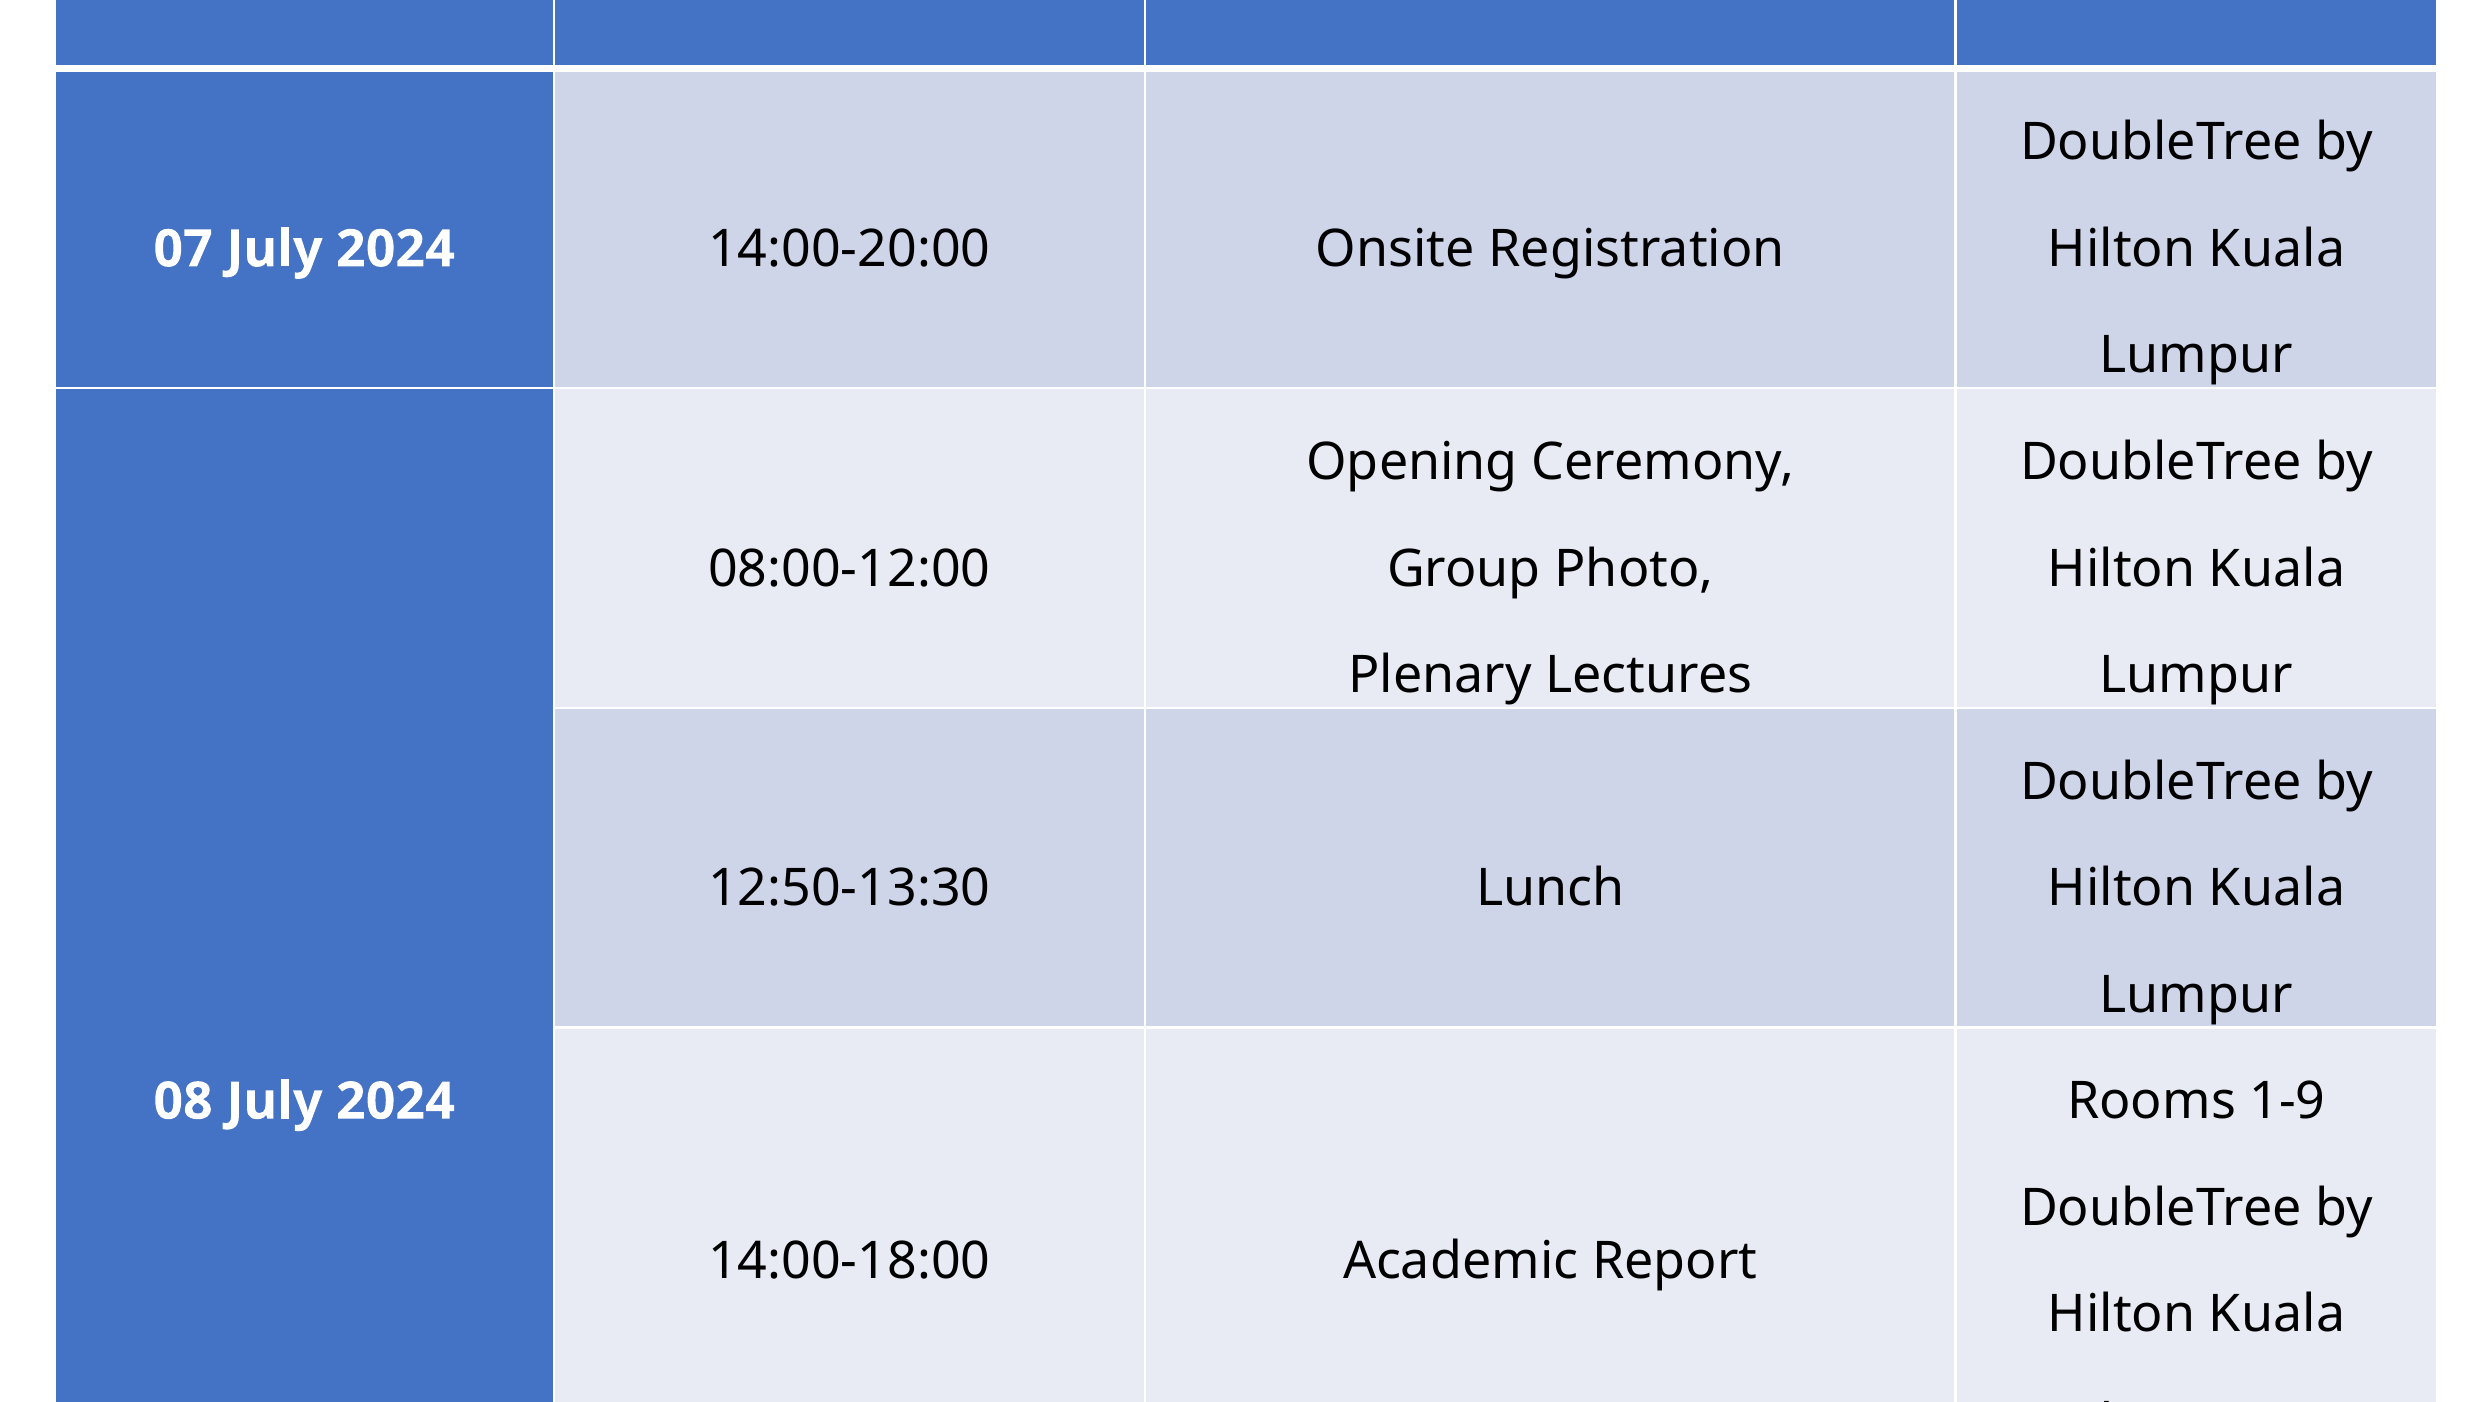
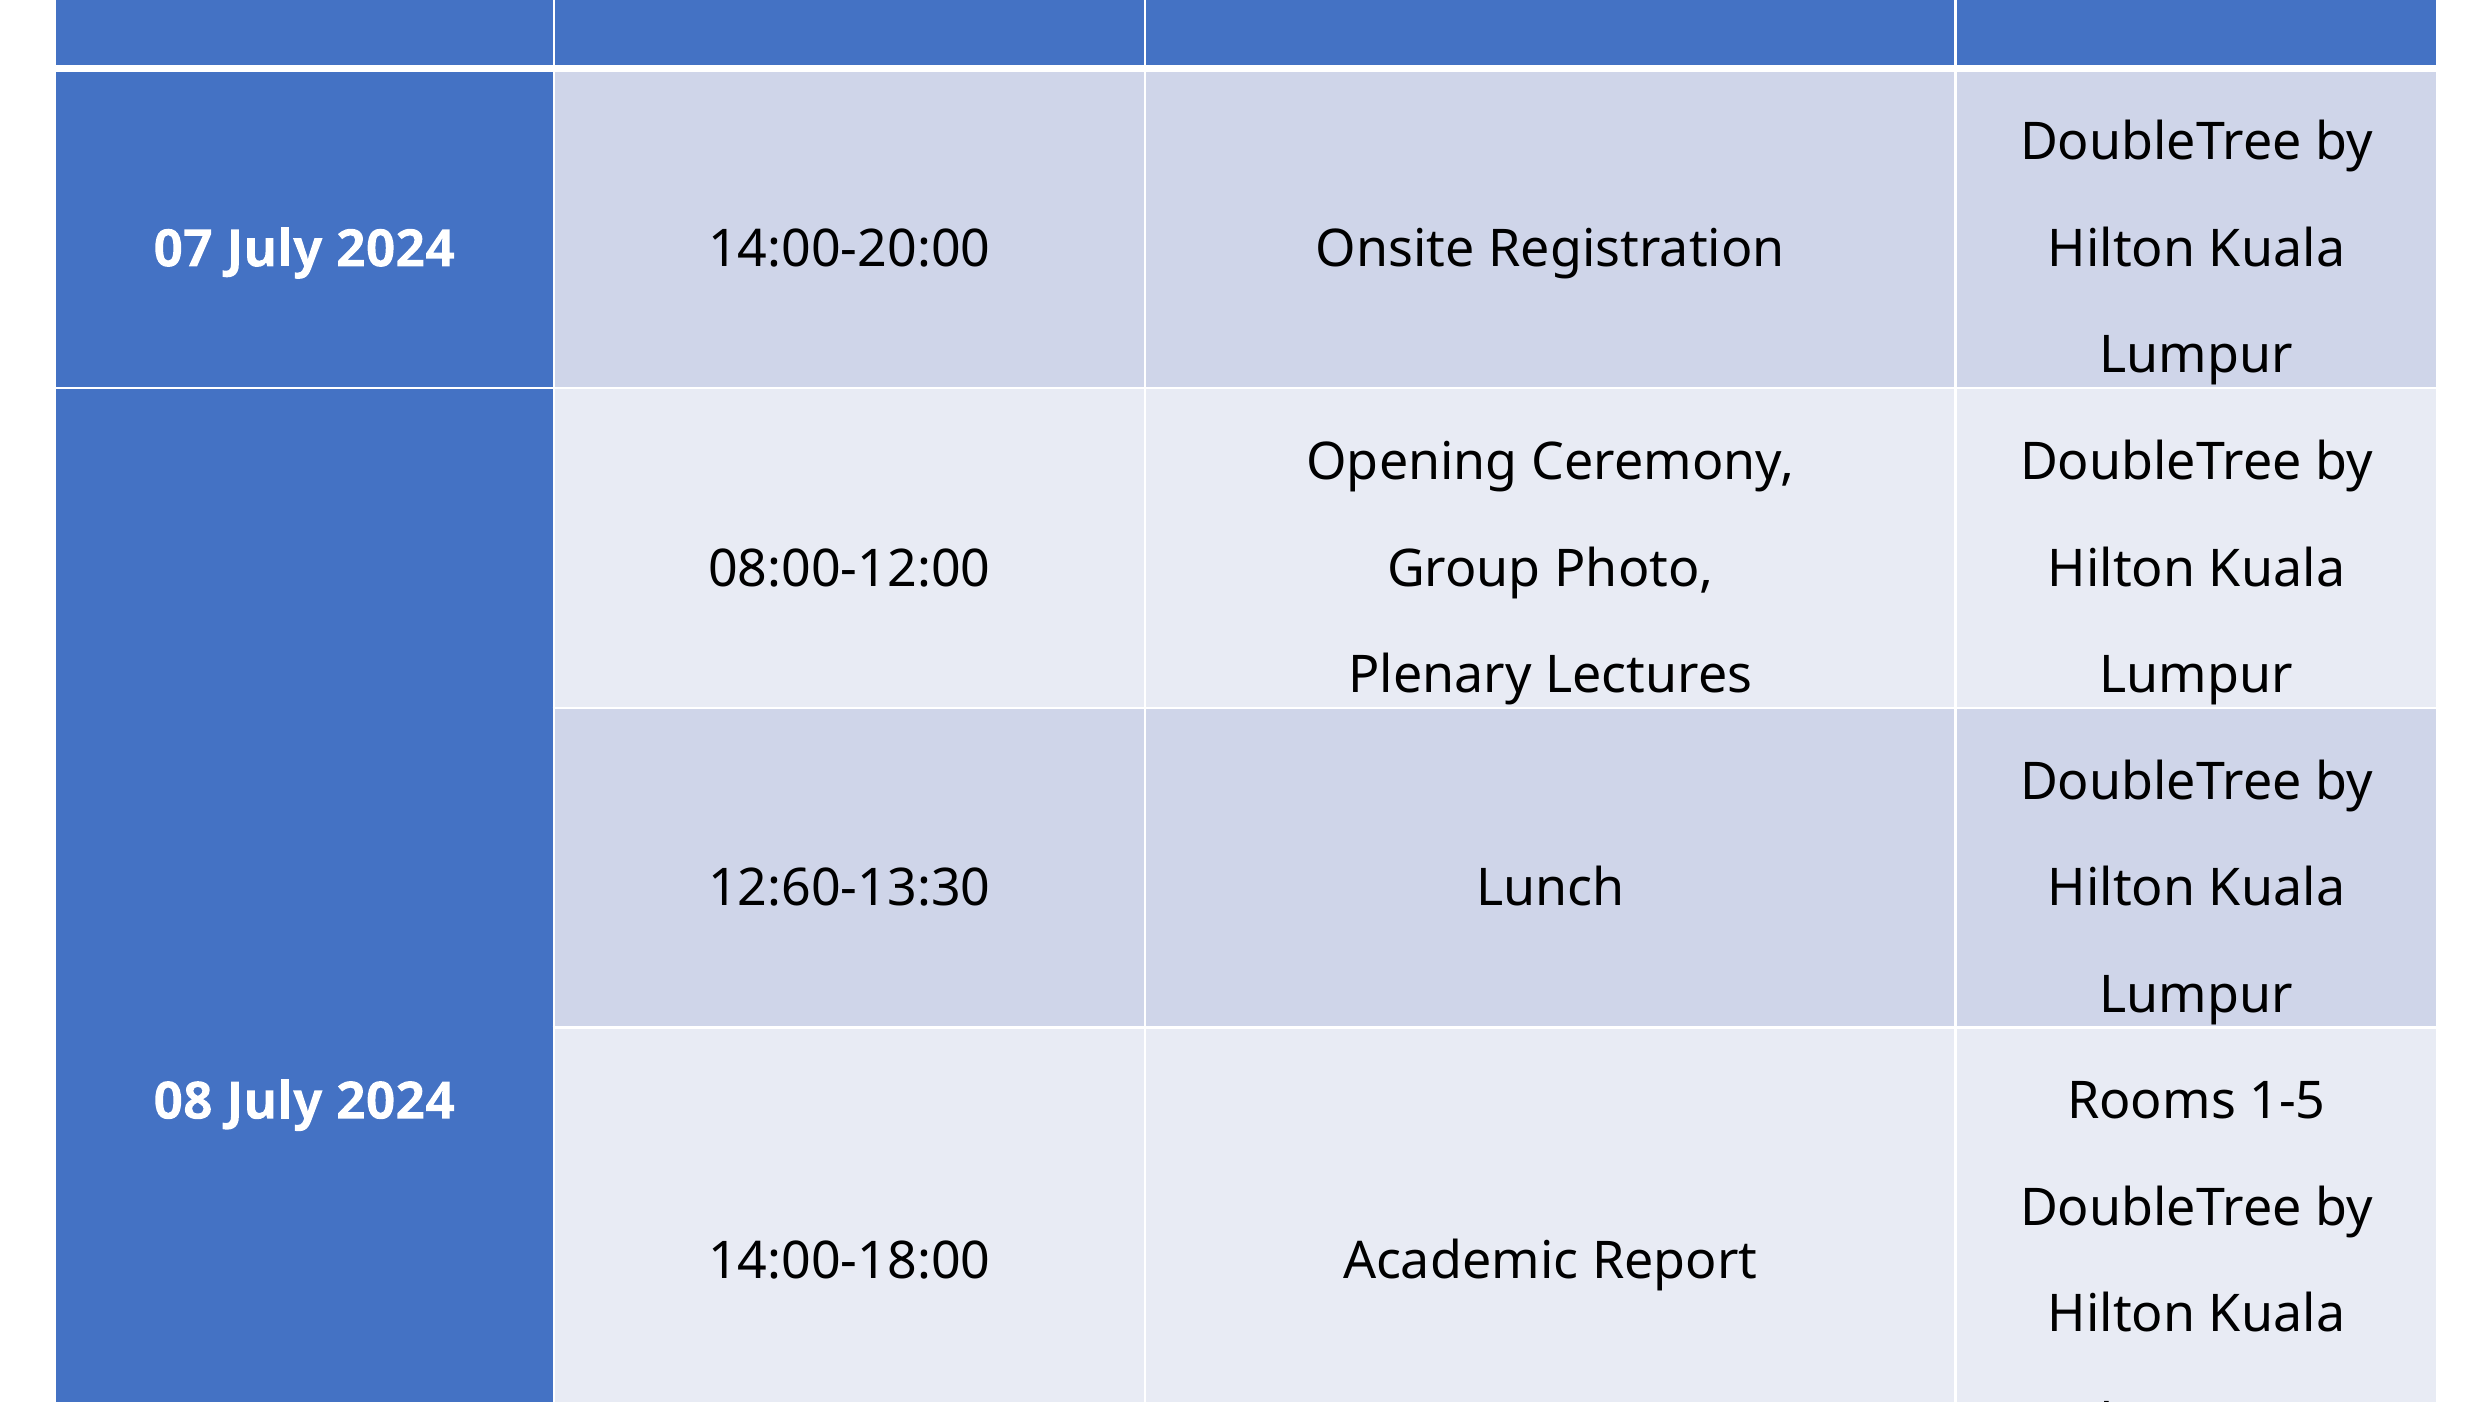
12:50-13:30: 12:50-13:30 -> 12:60-13:30 (849, 888)
1-9: 1-9 -> 1-5 (2287, 1101)
